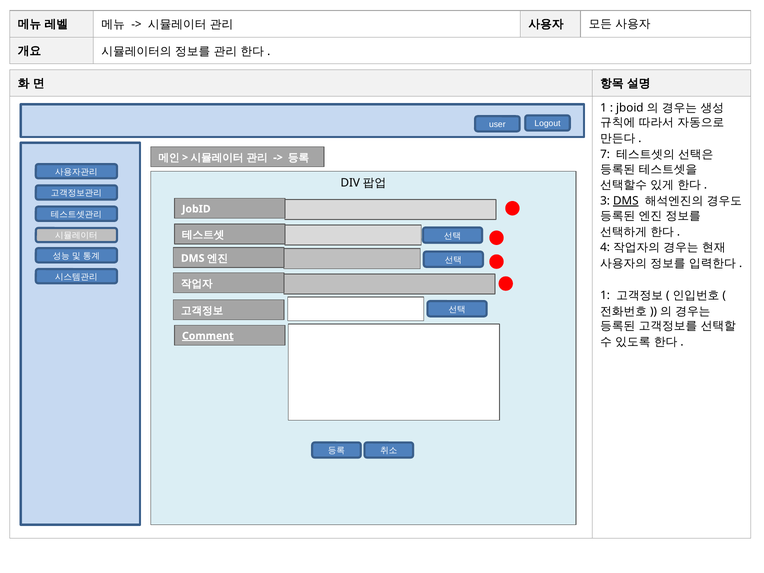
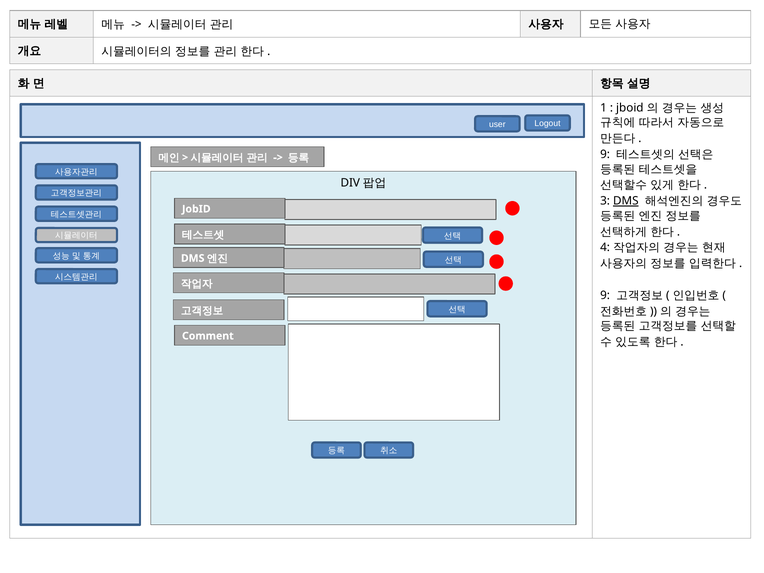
7: 7 -> 9 (605, 154)
1: 1 -> 9 (605, 295)
Comment underline: present -> none (208, 336)
